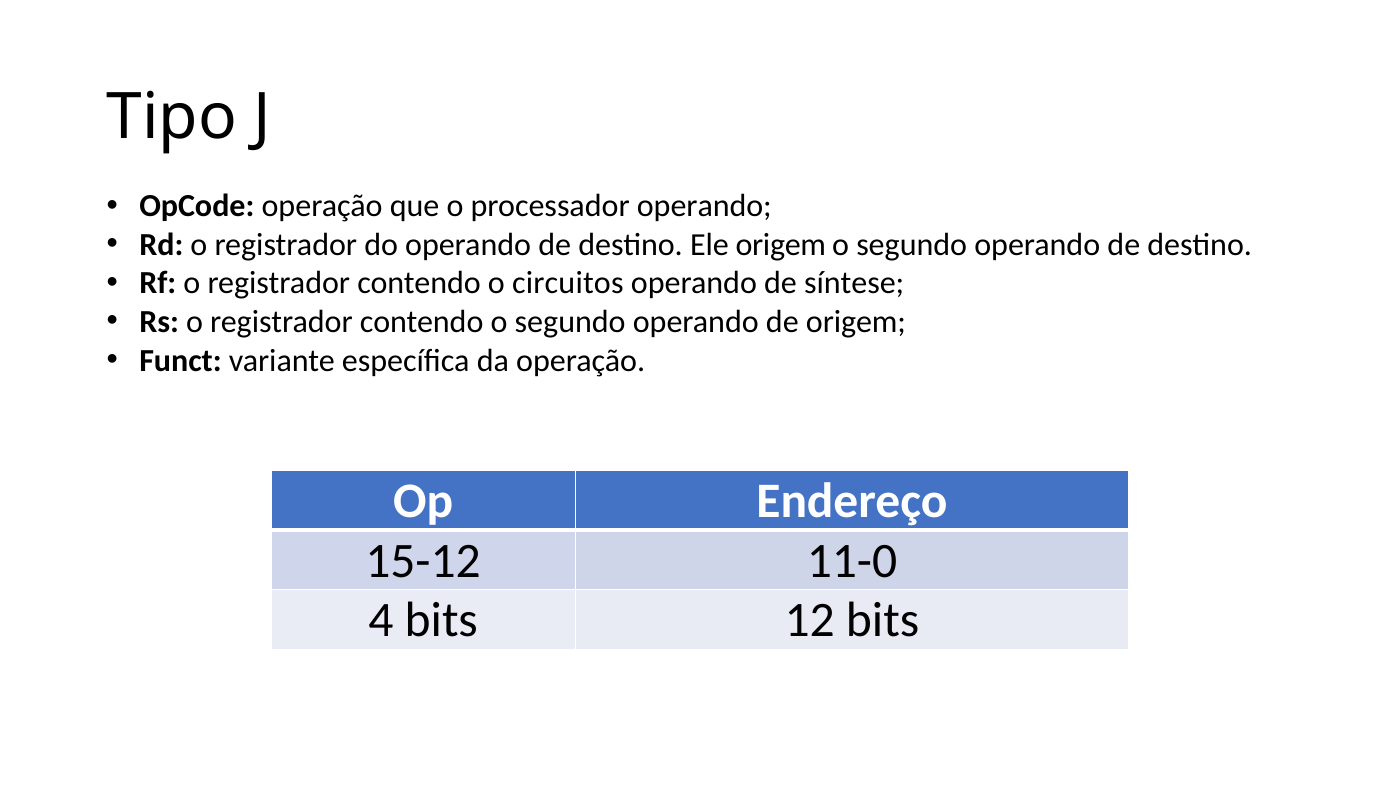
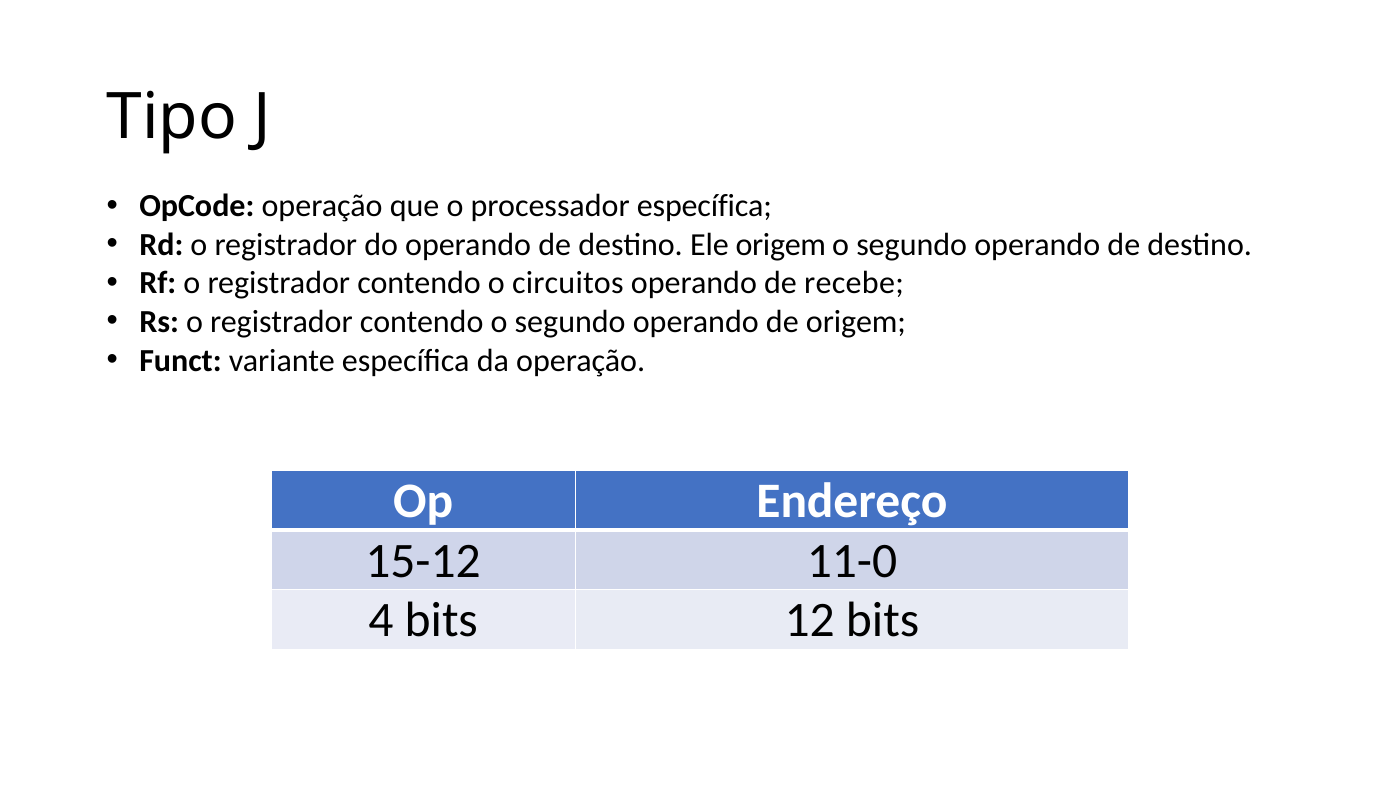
processador operando: operando -> específica (704, 206)
síntese: síntese -> recebe (854, 283)
